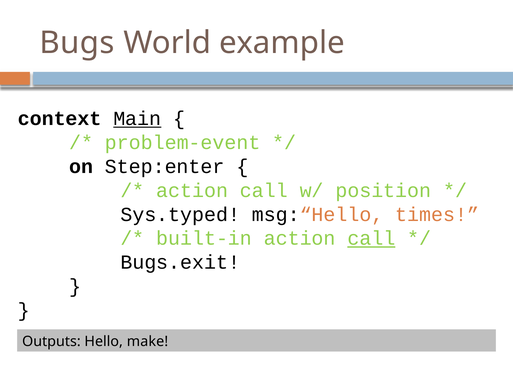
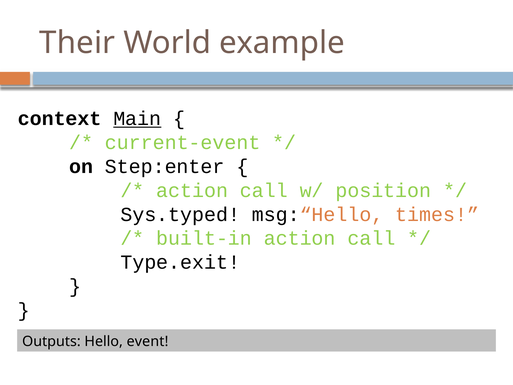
Bugs: Bugs -> Their (77, 43)
problem-event: problem-event -> current-event (183, 142)
call underline: present -> none (371, 238)
Bugs.exit: Bugs.exit -> Type.exit (180, 262)
make: make -> event (148, 341)
